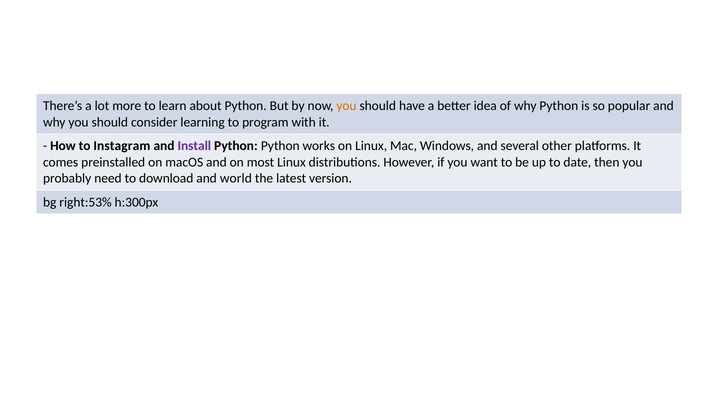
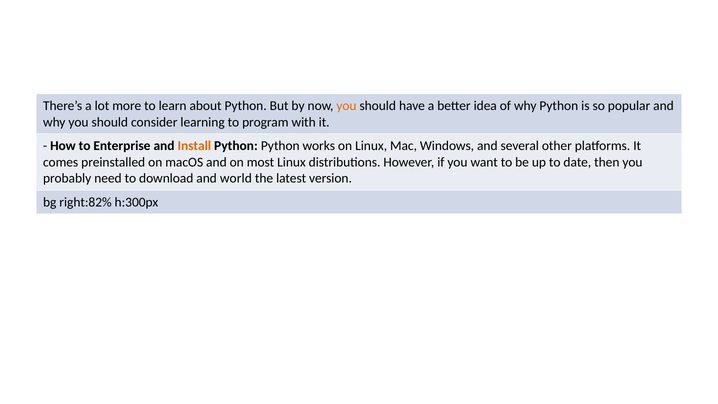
Instagram: Instagram -> Enterprise (122, 146)
Install colour: purple -> orange (194, 146)
right:53%: right:53% -> right:82% (86, 202)
